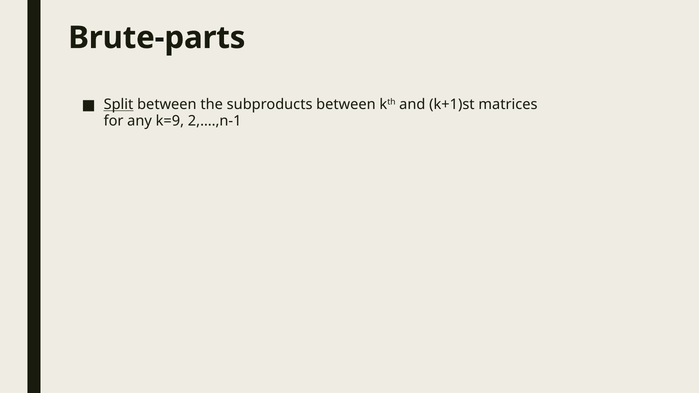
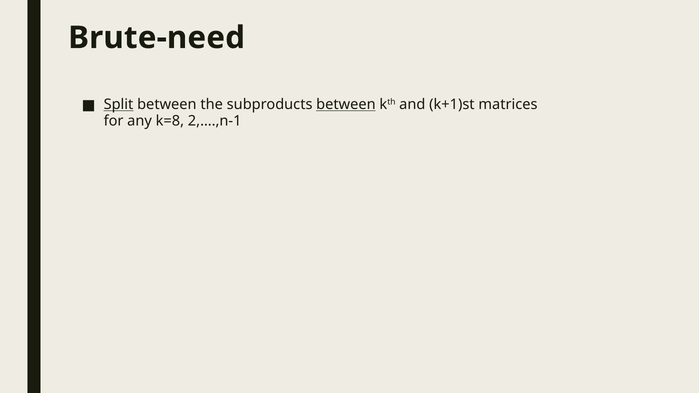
Brute-parts: Brute-parts -> Brute-need (157, 38)
between underline: none -> present (346, 105)
k=9: k=9 -> k=8 (170, 121)
